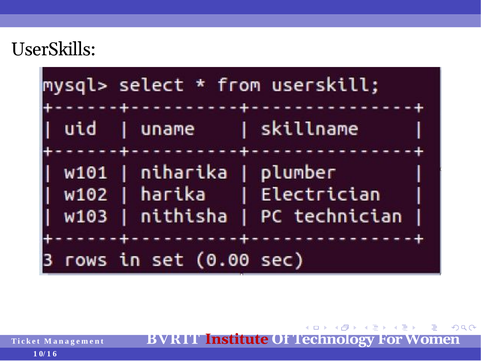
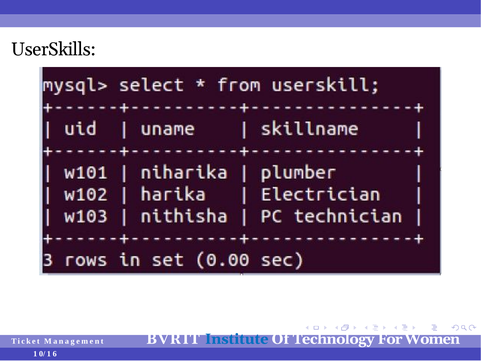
Institute colour: red -> blue (237, 339)
